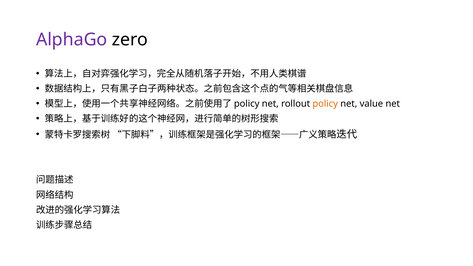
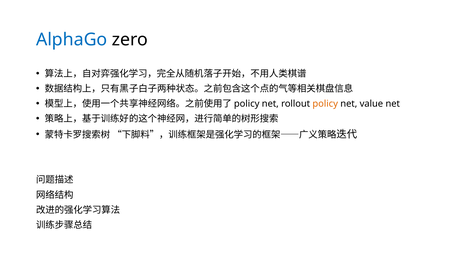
AlphaGo colour: purple -> blue (72, 40)
